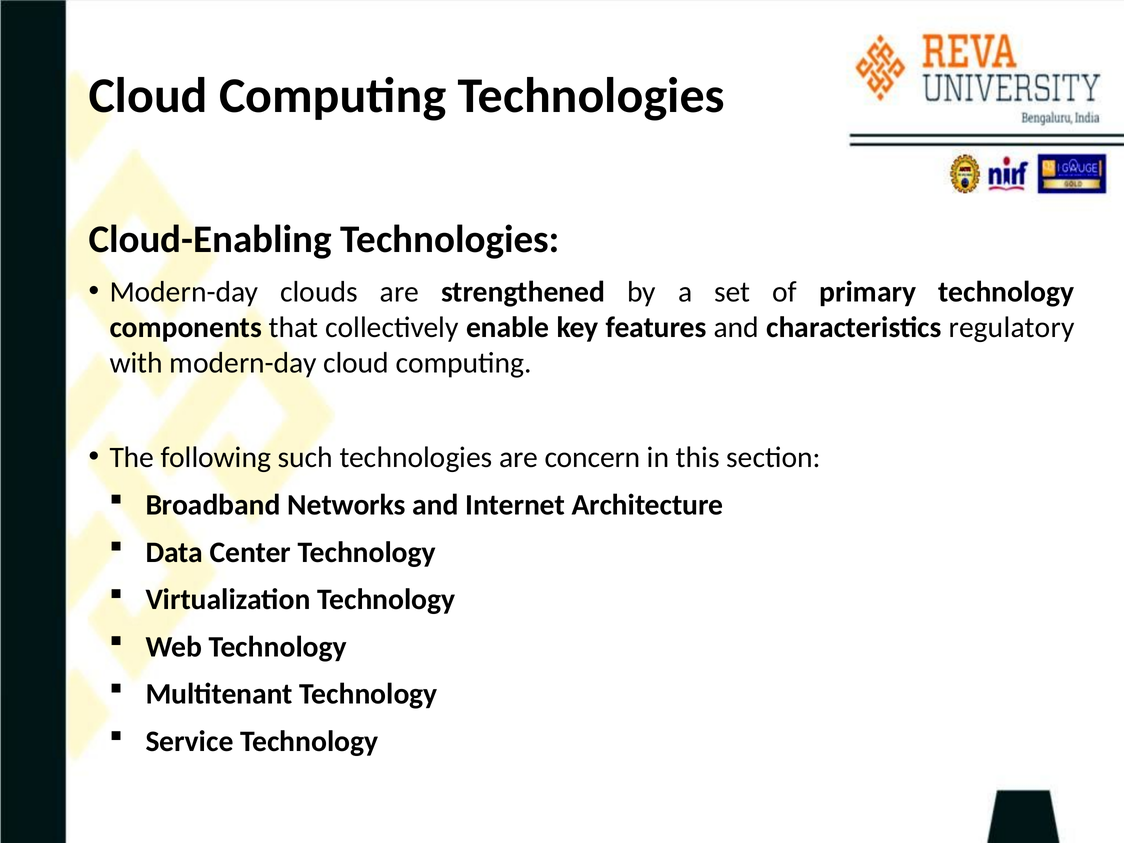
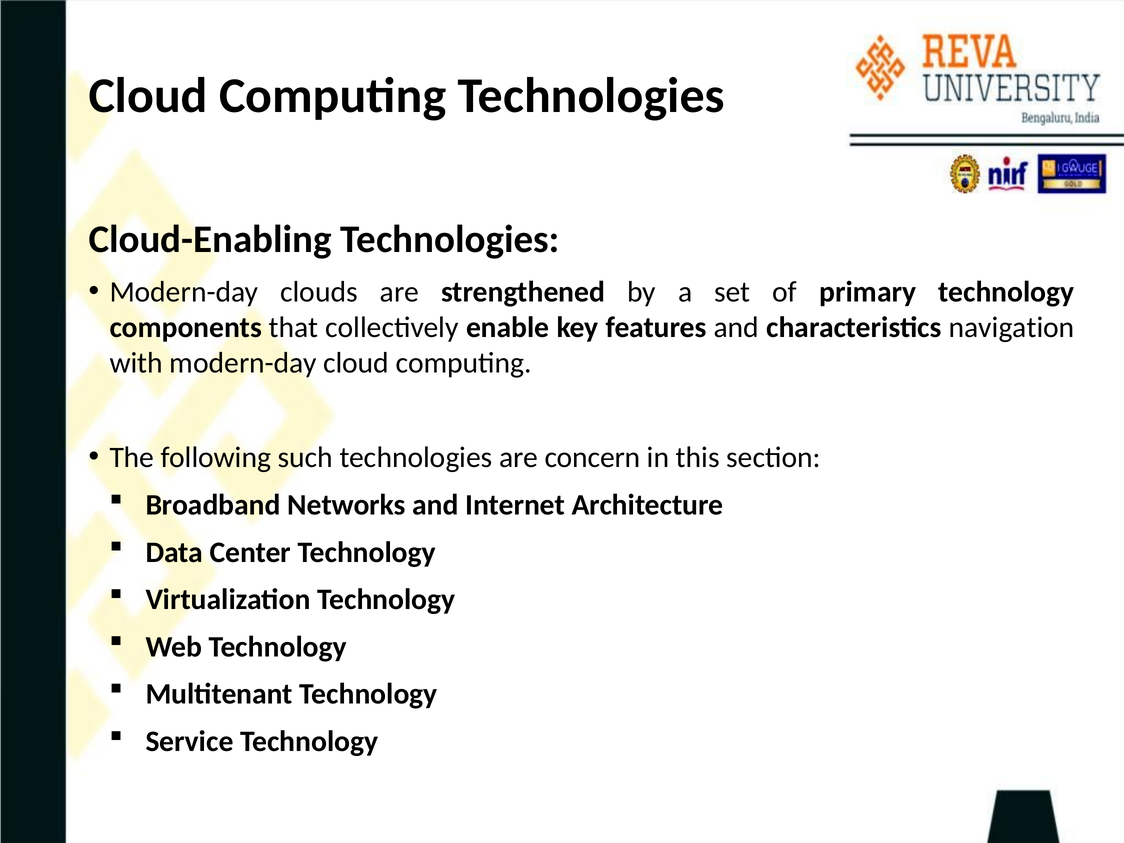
regulatory: regulatory -> navigation (1012, 327)
